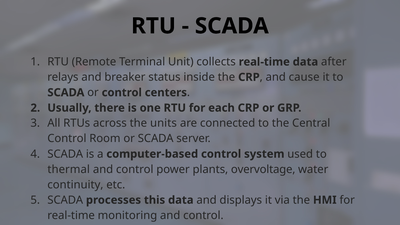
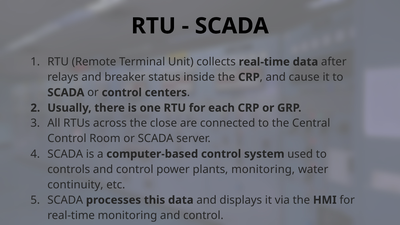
units: units -> close (163, 123)
thermal: thermal -> controls (69, 169)
plants overvoltage: overvoltage -> monitoring (263, 169)
